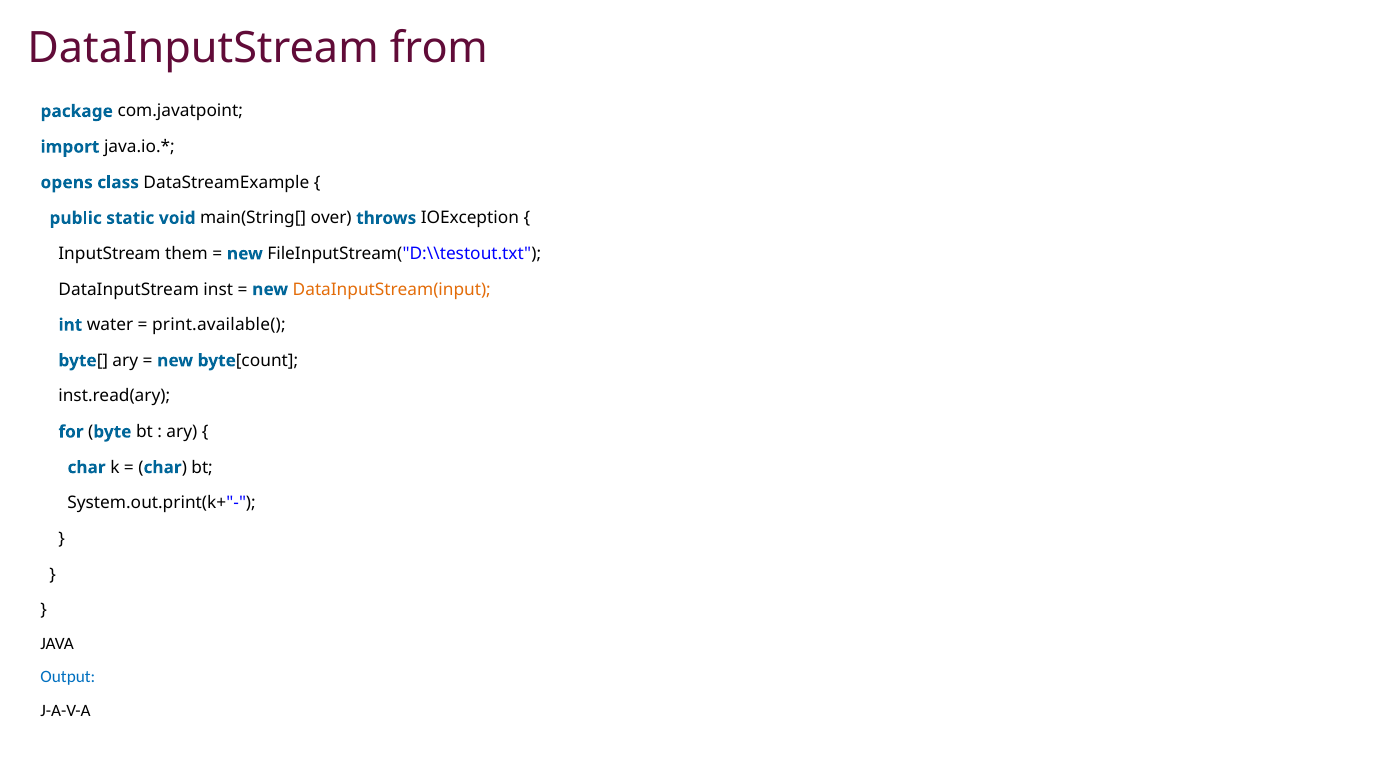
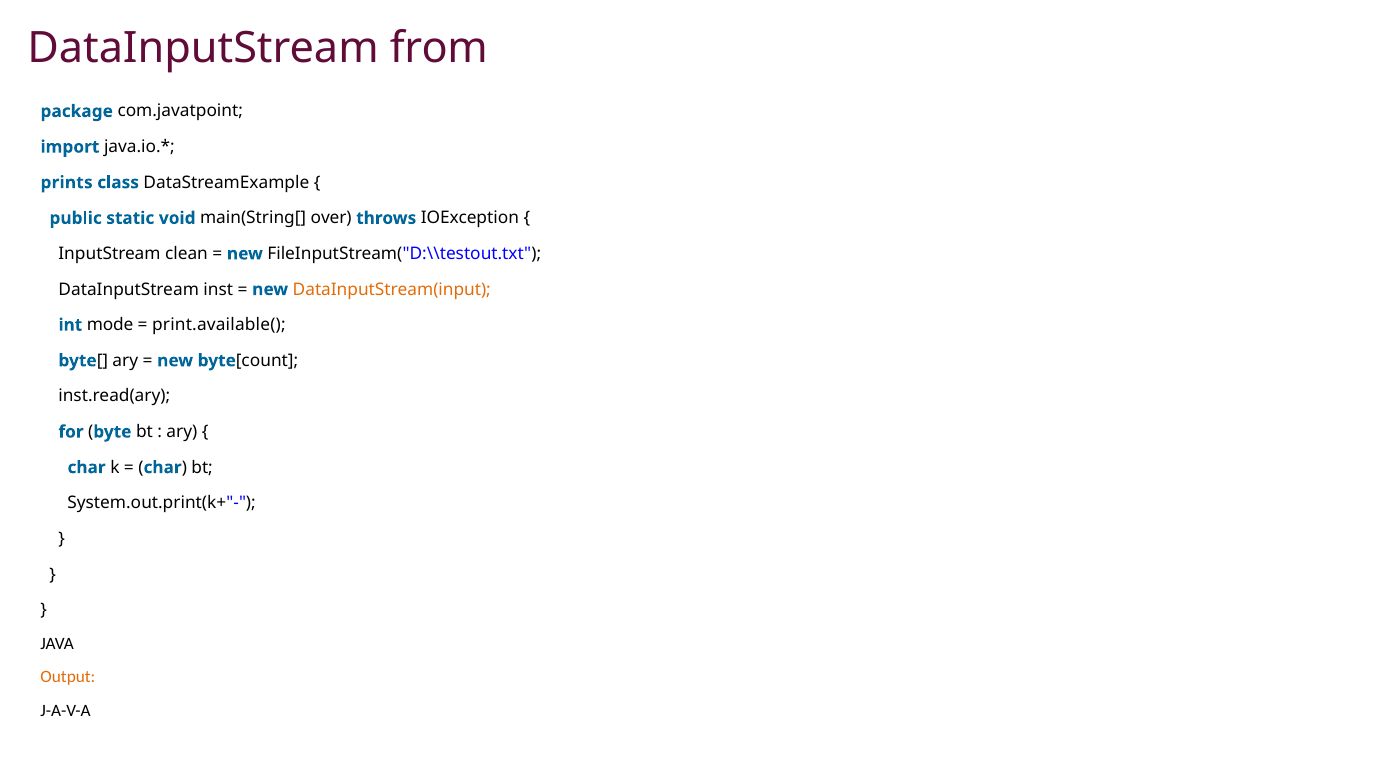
opens: opens -> prints (67, 183)
them: them -> clean (187, 254)
water: water -> mode (110, 325)
Output colour: blue -> orange (68, 677)
